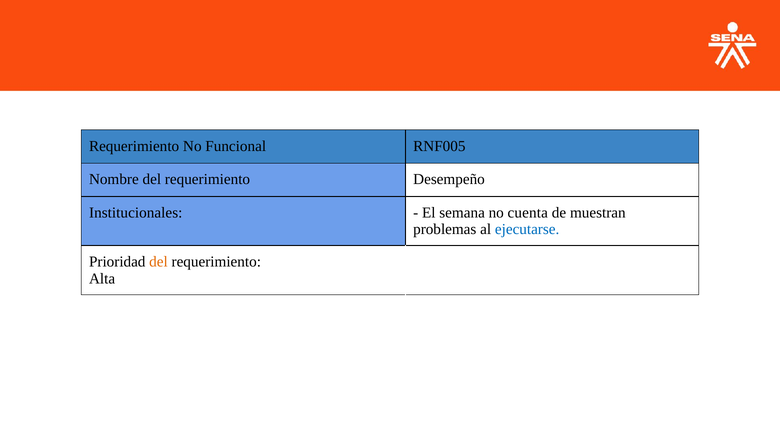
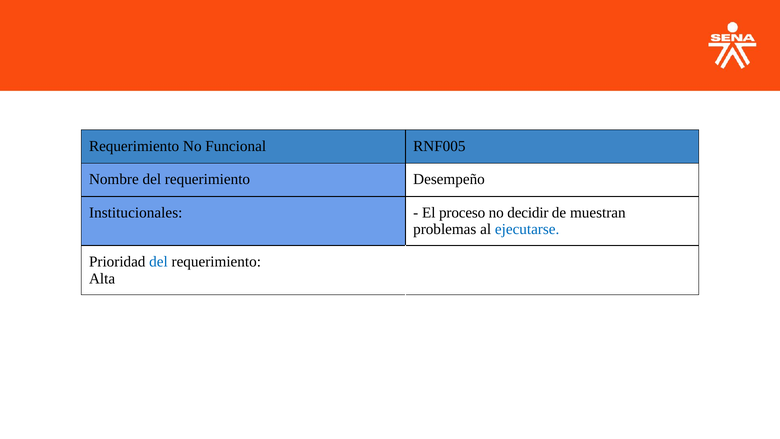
semana: semana -> proceso (462, 213)
cuenta: cuenta -> decidir (528, 213)
del colour: orange -> blue (159, 262)
